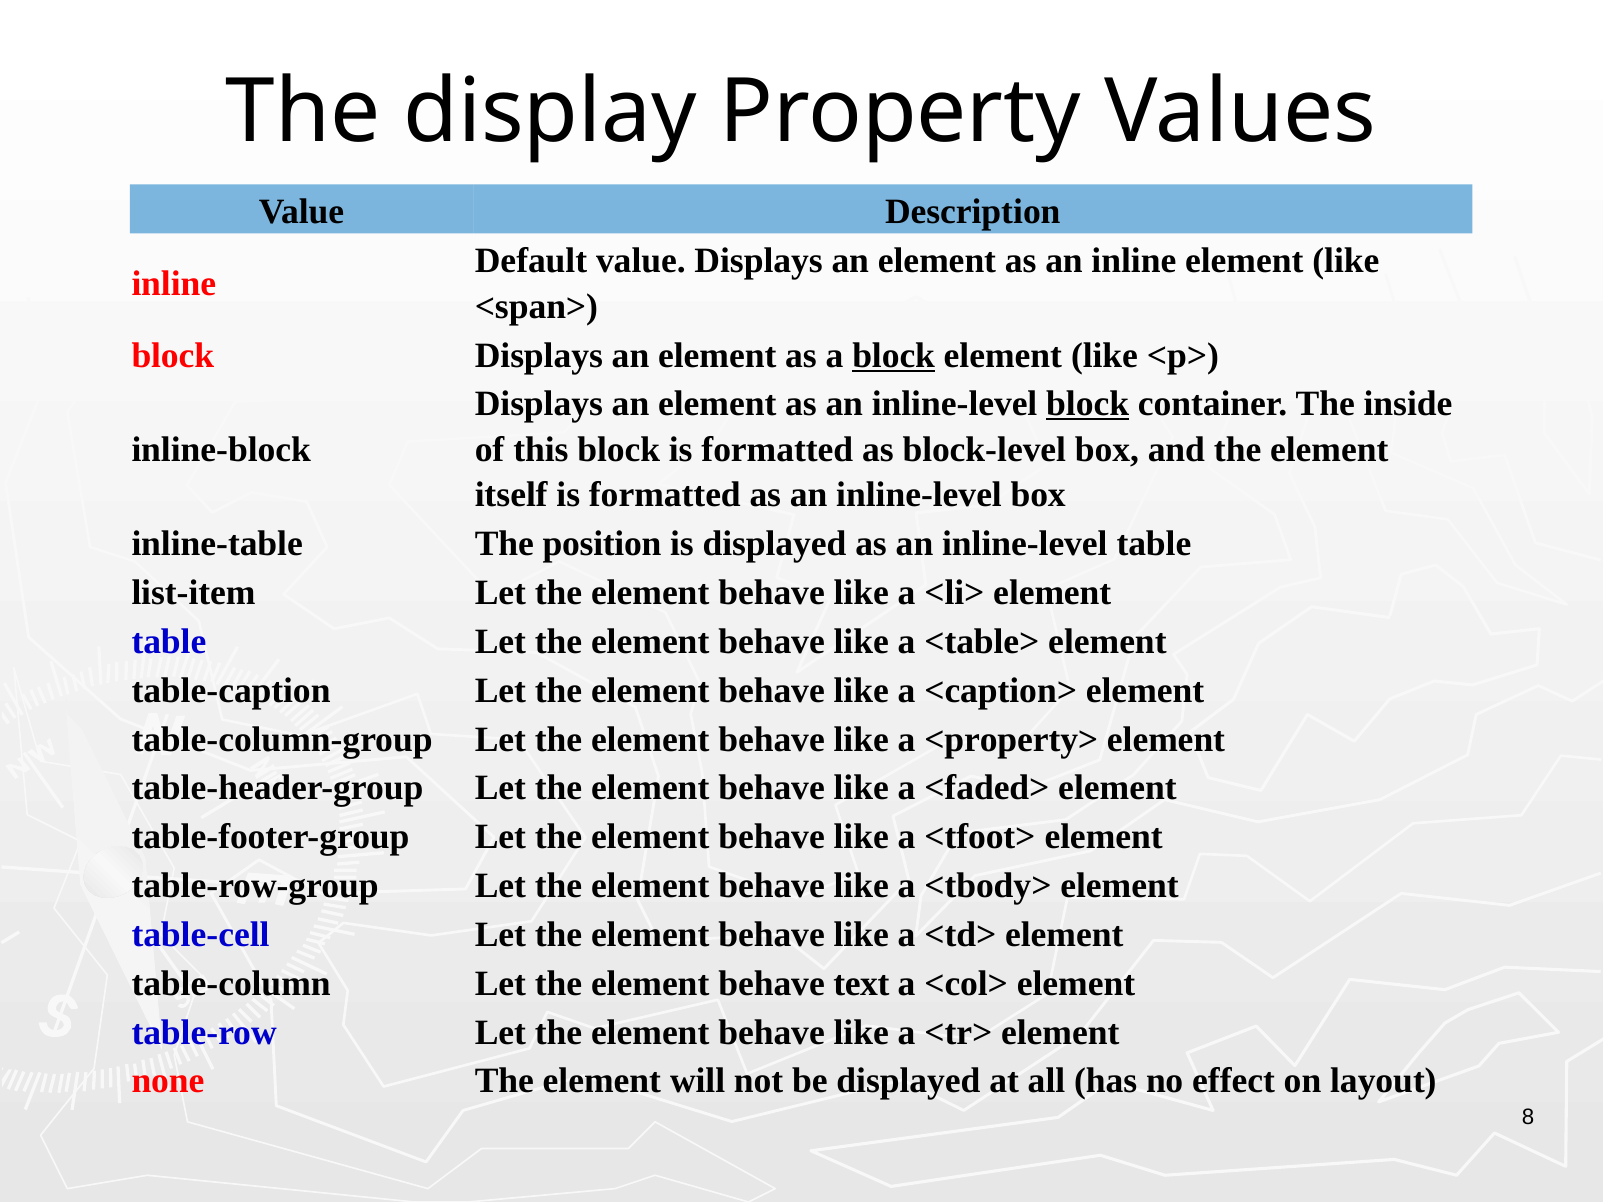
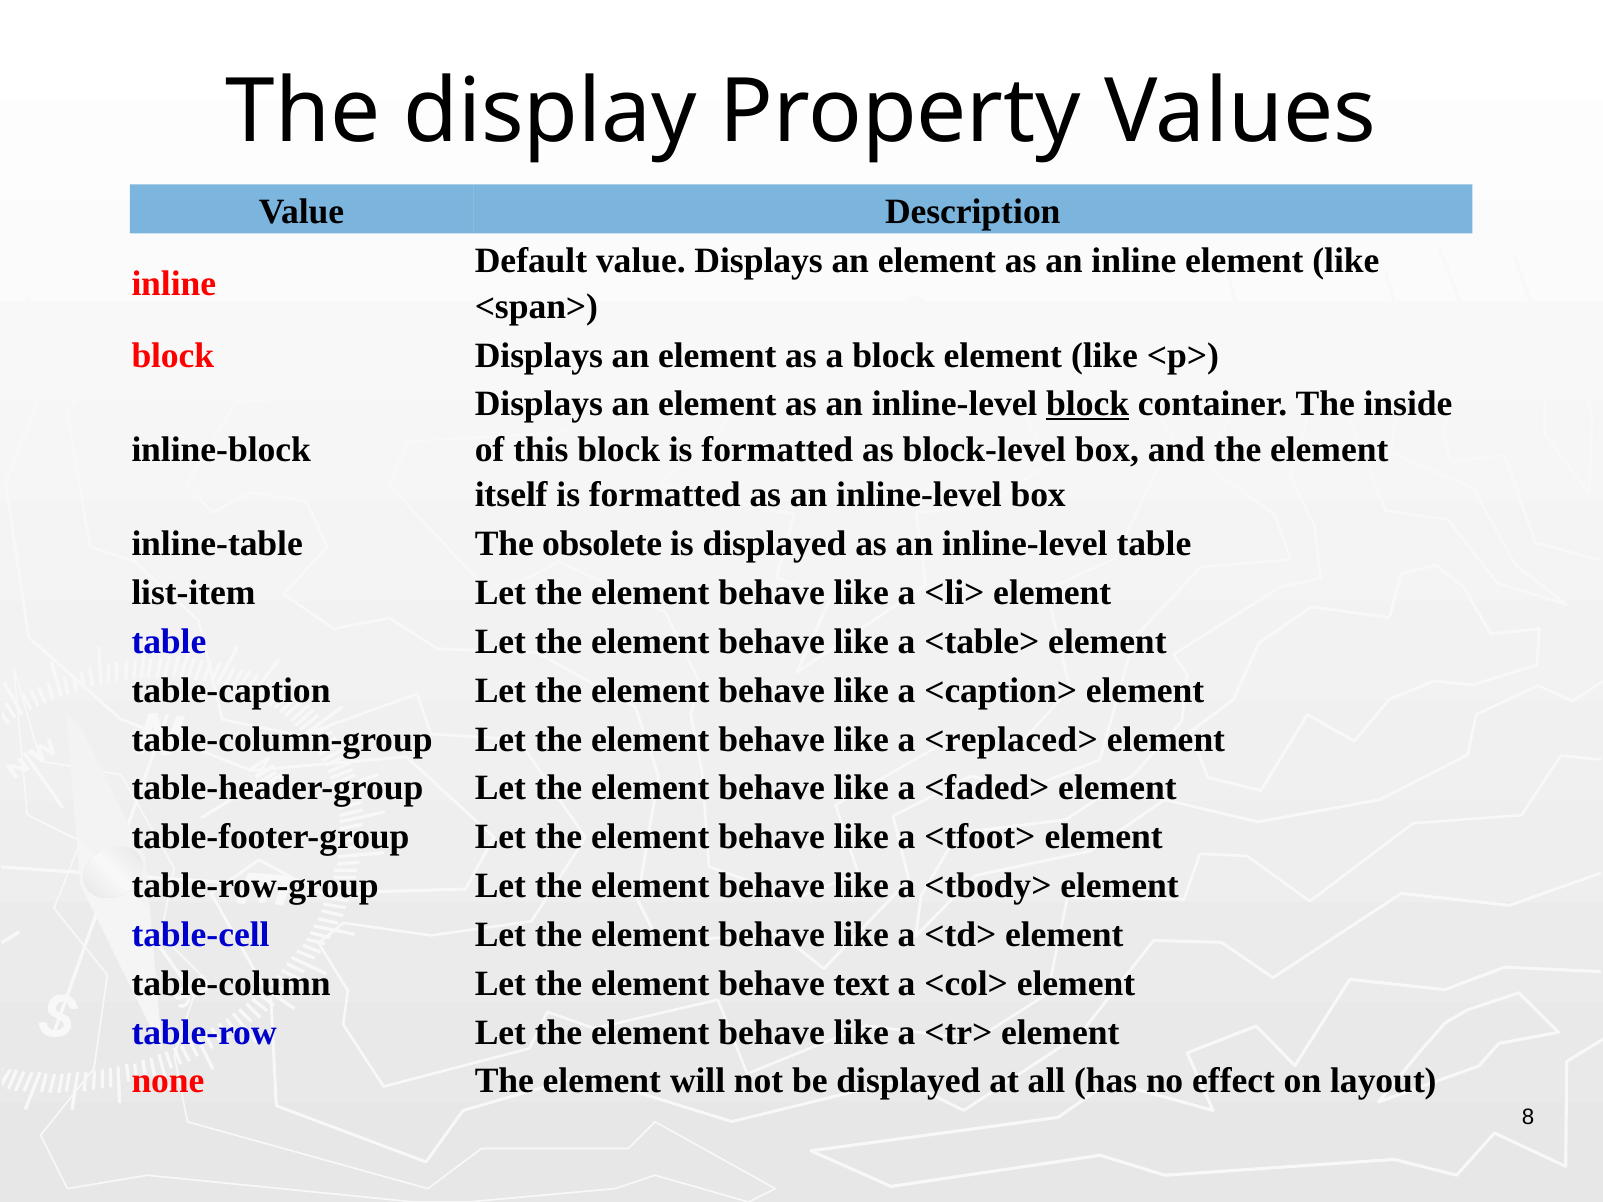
block underline: present -> none (894, 355)
position: position -> obsolete (602, 544)
<property>: <property> -> <replaced> (1011, 739)
